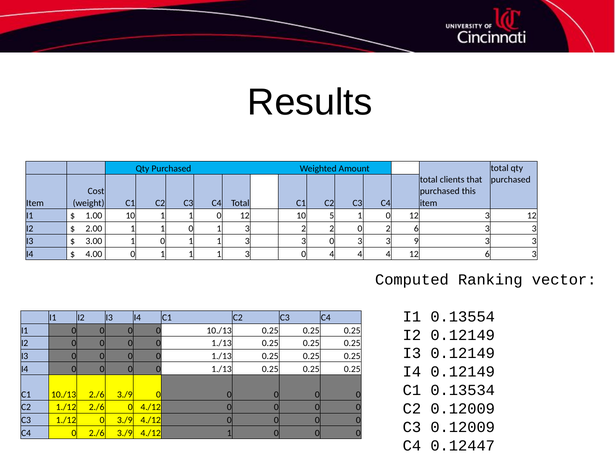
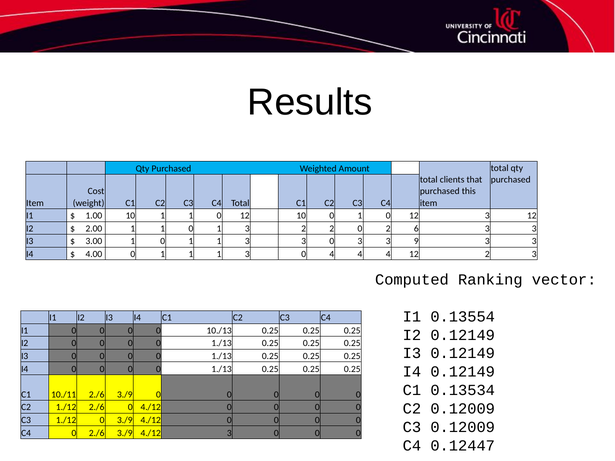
10 5: 5 -> 0 (332, 216)
12 6: 6 -> 2 (487, 254)
C1 10./13: 10./13 -> 10./11 (64, 395)
4./12 1: 1 -> 3 (229, 433)
